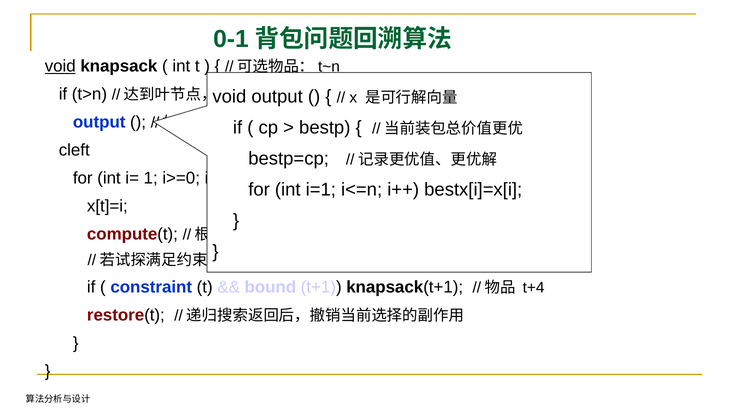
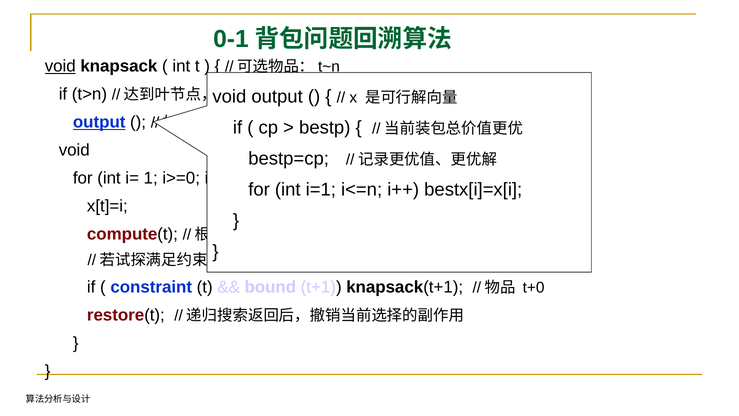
output underline: none -> present (99, 122)
cleft: cleft -> void (74, 150)
t+4: t+4 -> t+0 (534, 288)
